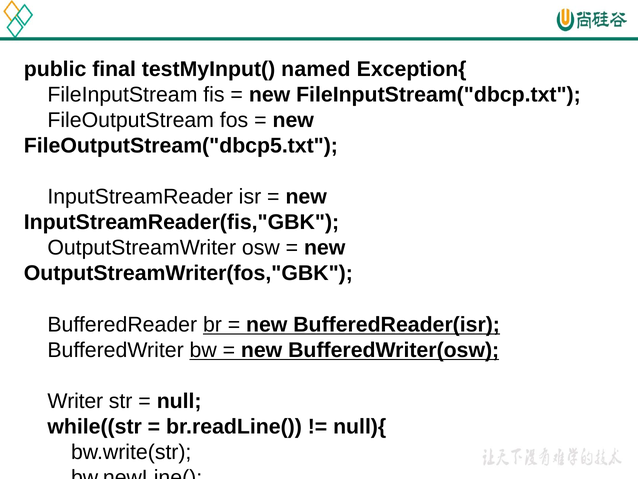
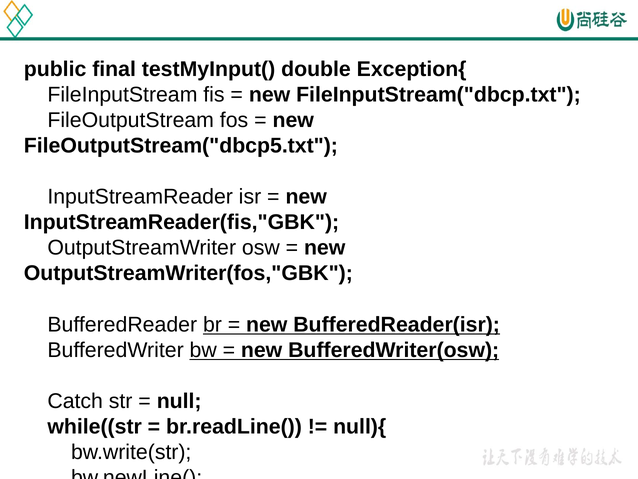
named: named -> double (316, 69)
Writer: Writer -> Catch (75, 401)
